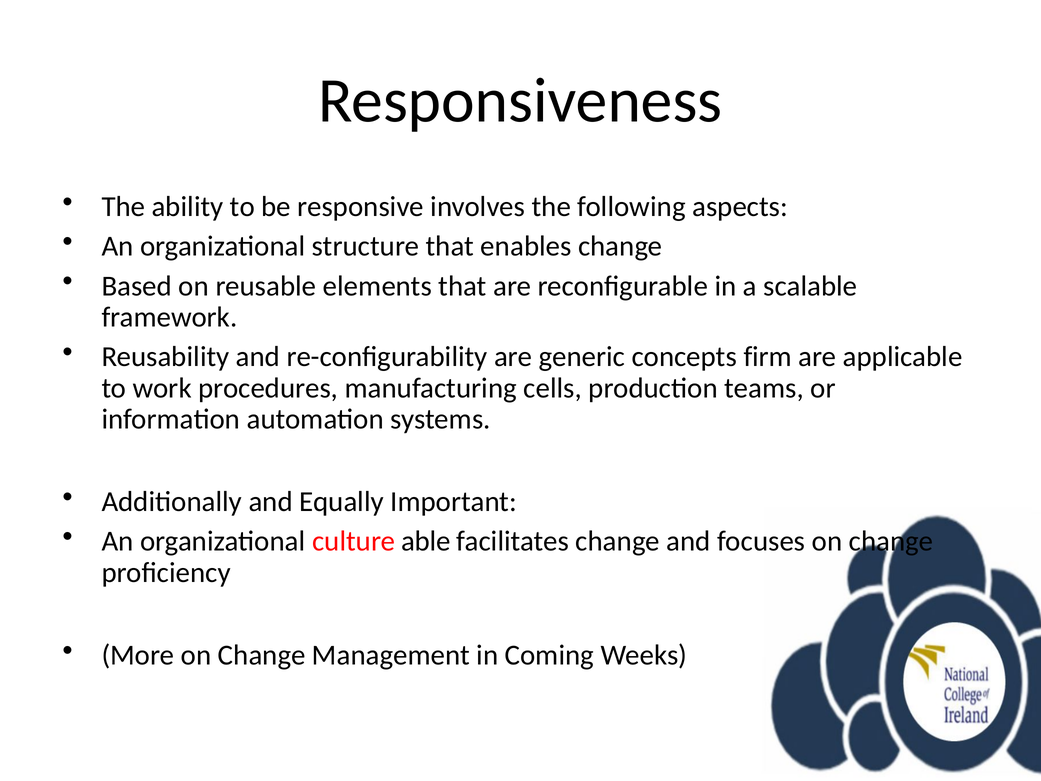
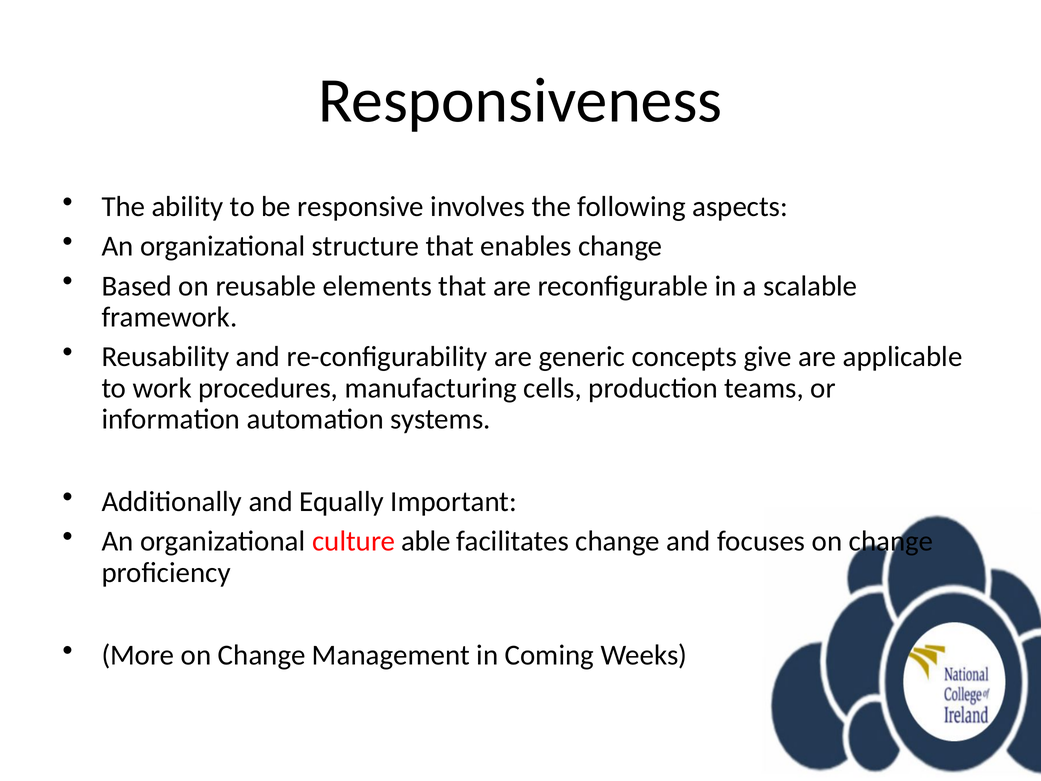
firm: firm -> give (768, 357)
